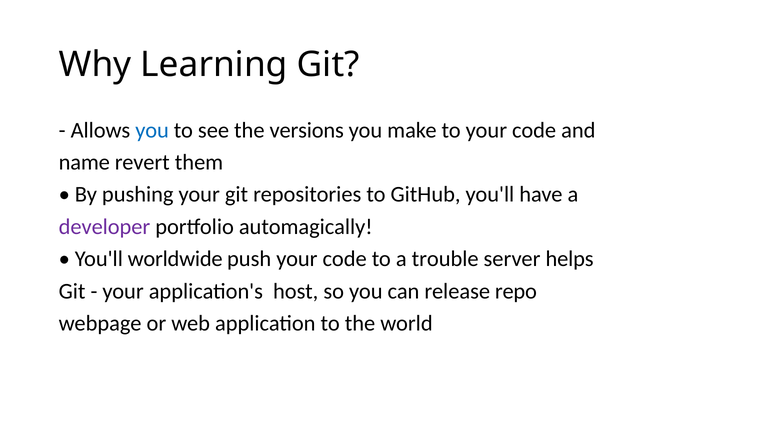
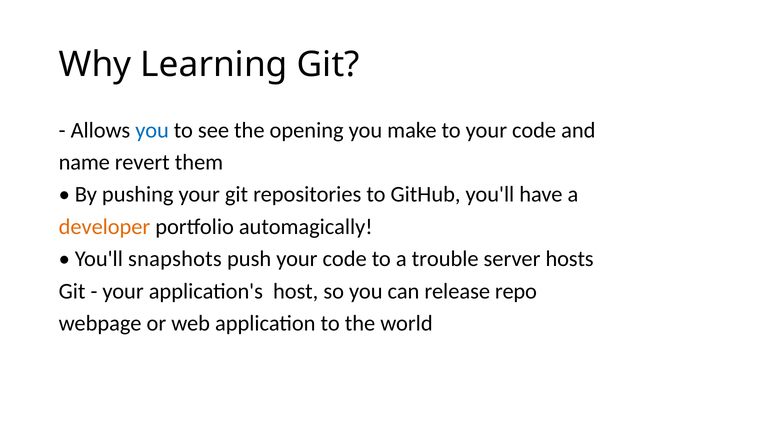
versions: versions -> opening (307, 130)
developer colour: purple -> orange (104, 227)
worldwide: worldwide -> snapshots (175, 259)
helps: helps -> hosts (570, 259)
